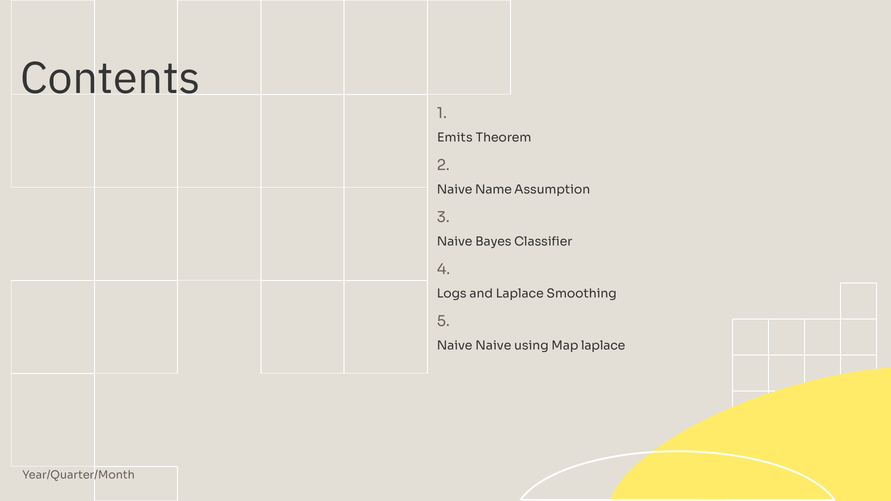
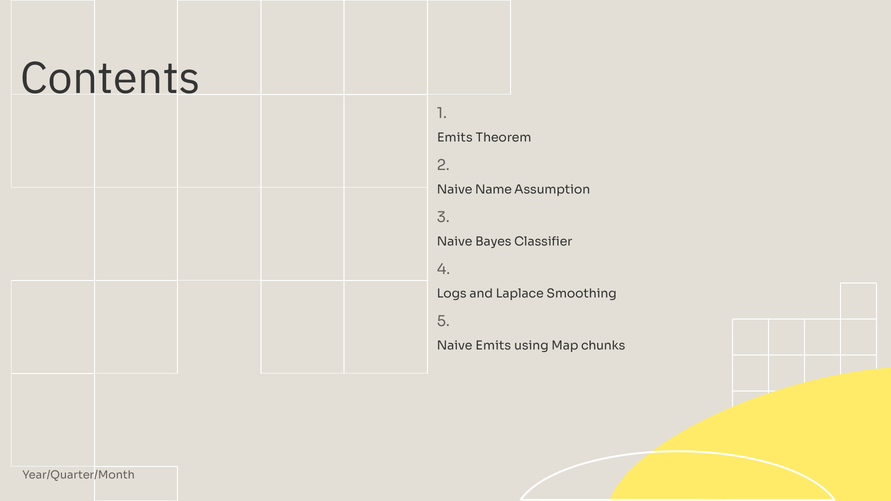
Naive Naive: Naive -> Emits (493, 346)
Map laplace: laplace -> chunks (603, 346)
